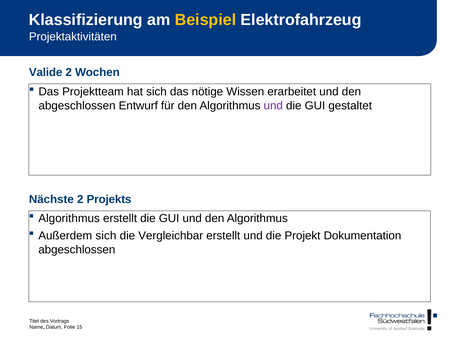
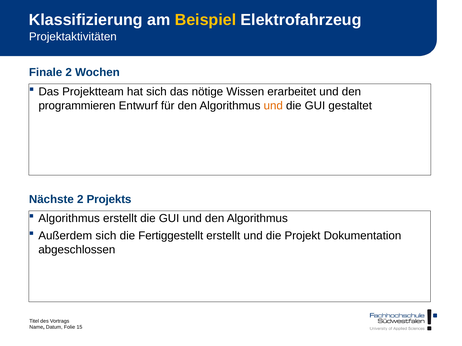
Valide: Valide -> Finale (46, 72)
abgeschlossen: abgeschlossen -> programmieren (77, 106)
und colour: purple -> orange (273, 106)
Vergleichbar: Vergleichbar -> Fertiggestellt (171, 236)
